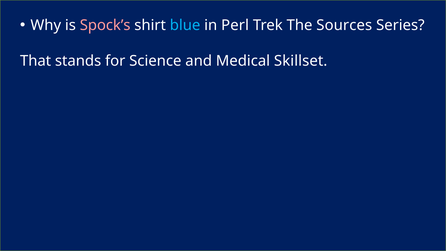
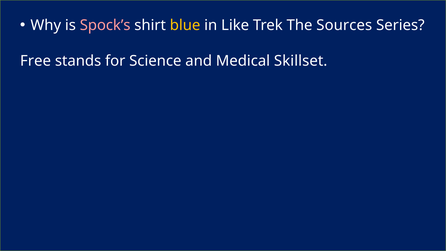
blue colour: light blue -> yellow (185, 25)
Perl: Perl -> Like (235, 25)
That: That -> Free (36, 61)
